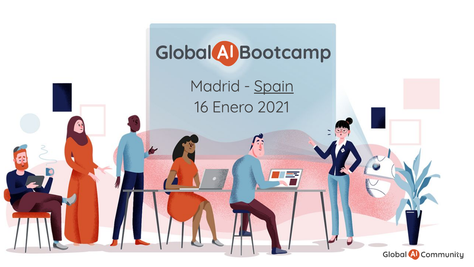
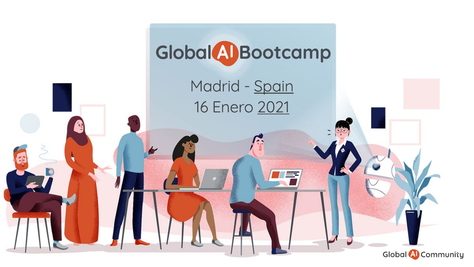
2021 underline: none -> present (273, 107)
